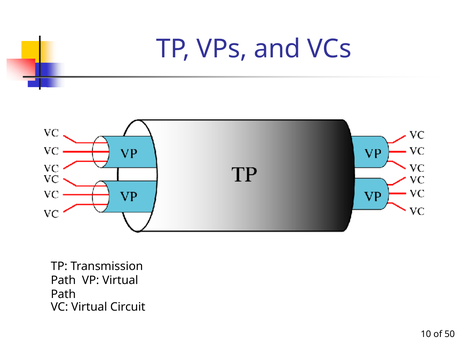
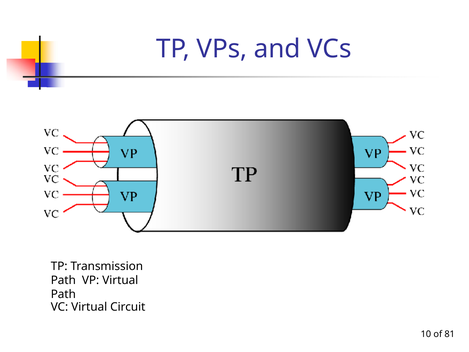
50: 50 -> 81 (450, 334)
